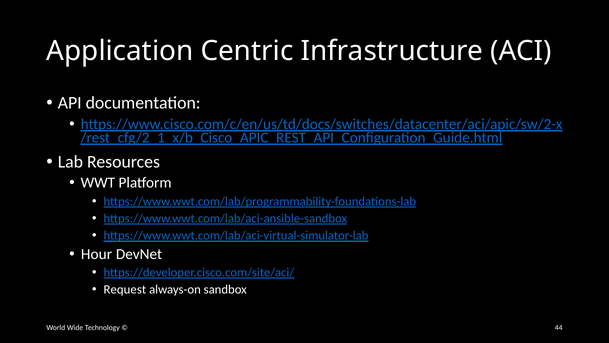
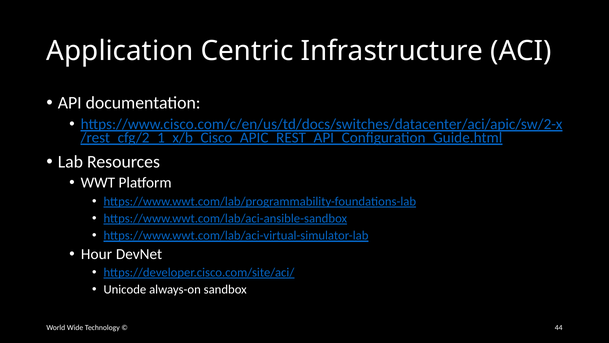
Request: Request -> Unicode (125, 289)
